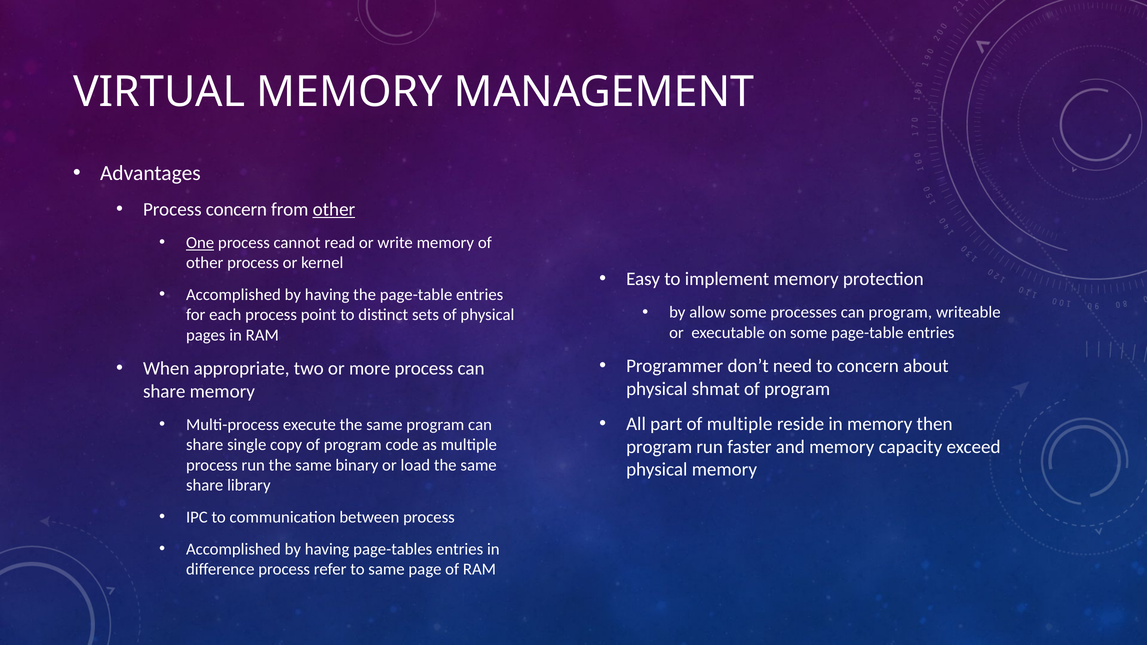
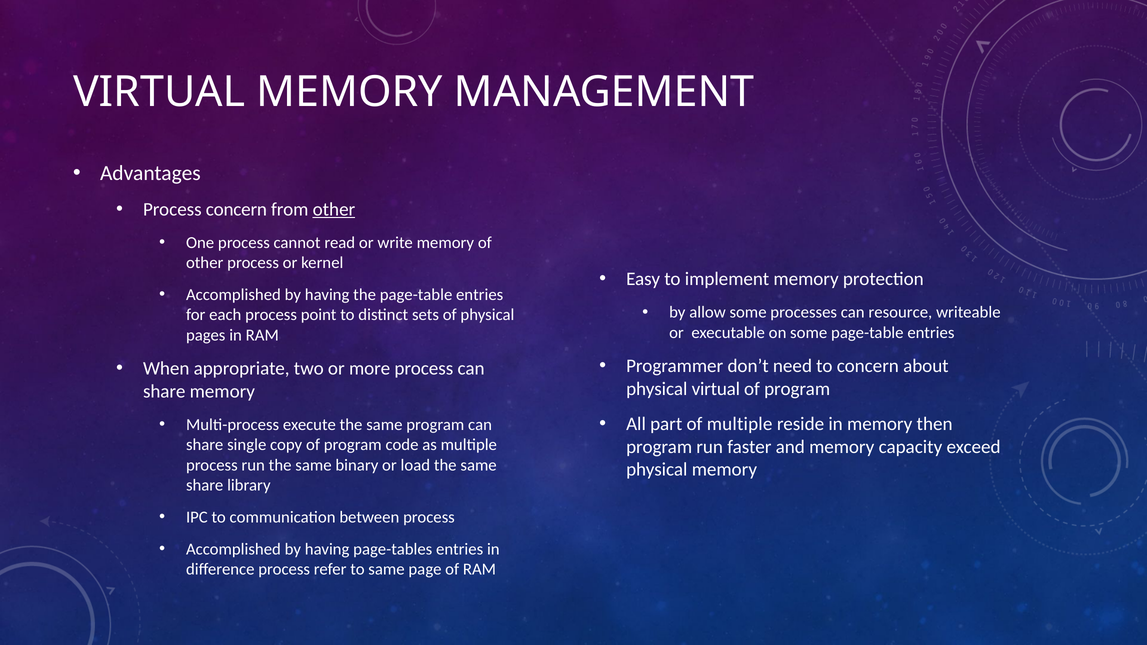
One underline: present -> none (200, 243)
can program: program -> resource (900, 312)
physical shmat: shmat -> virtual (716, 389)
